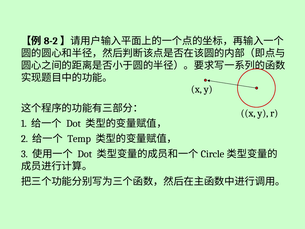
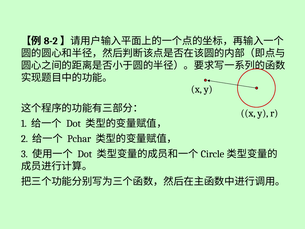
Temp: Temp -> Pchar (79, 139)
